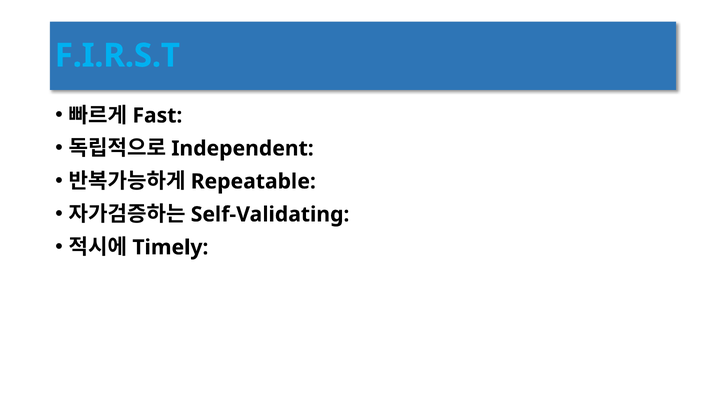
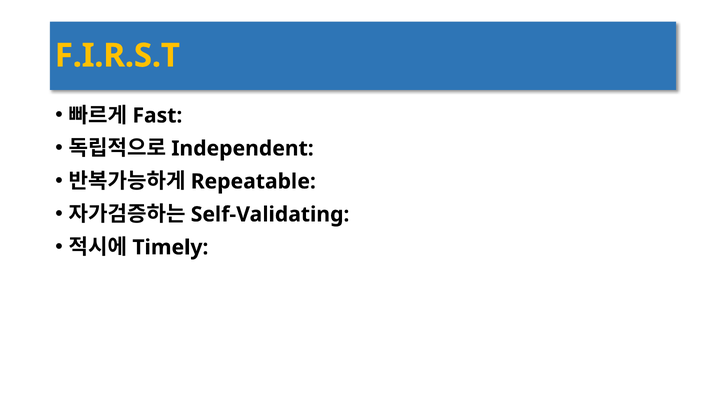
F.I.R.S.T colour: light blue -> yellow (117, 56)
